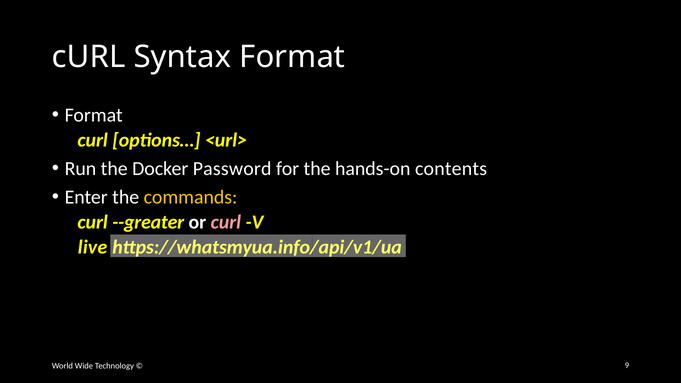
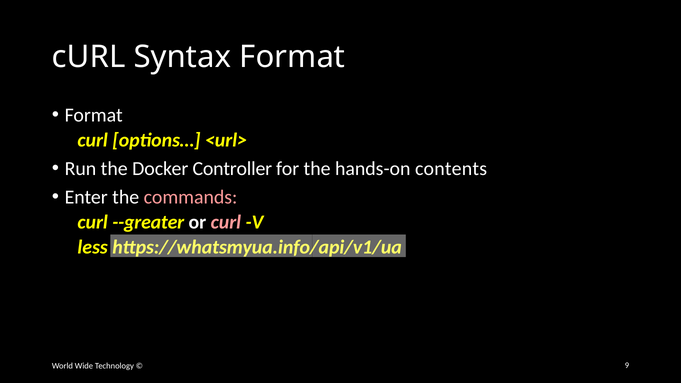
Password: Password -> Controller (232, 169)
commands colour: yellow -> pink (191, 197)
live: live -> less (93, 247)
